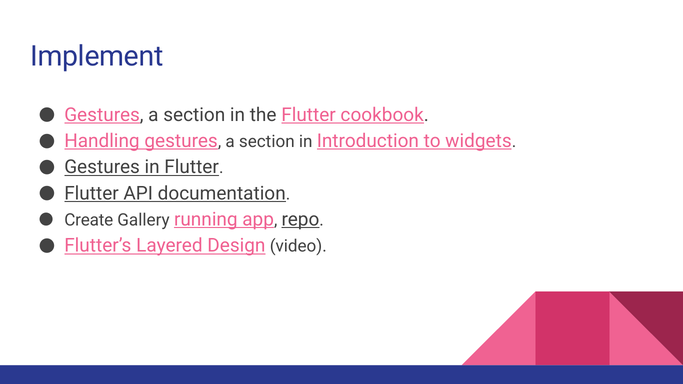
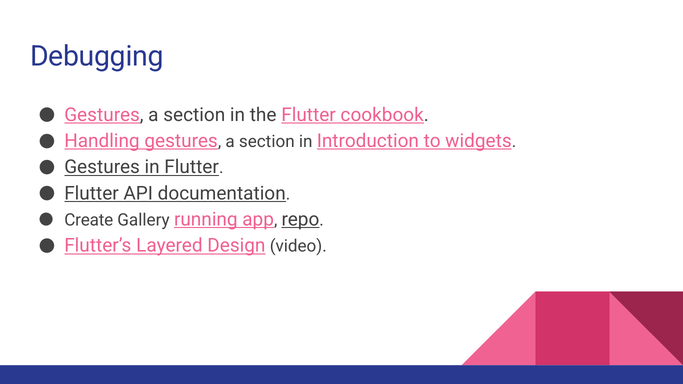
Implement: Implement -> Debugging (97, 57)
